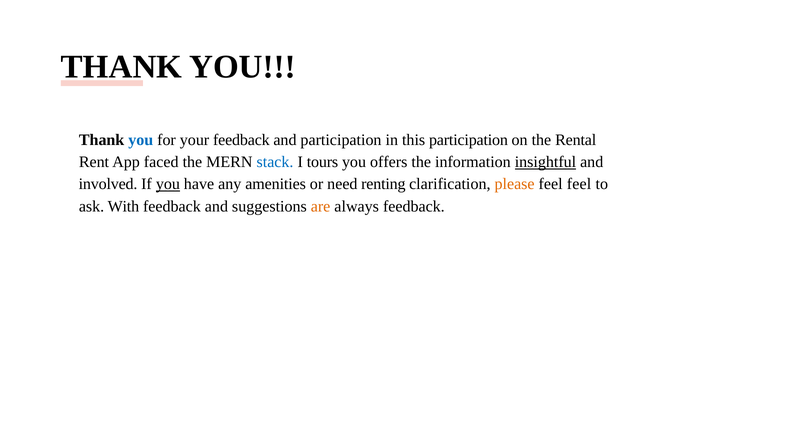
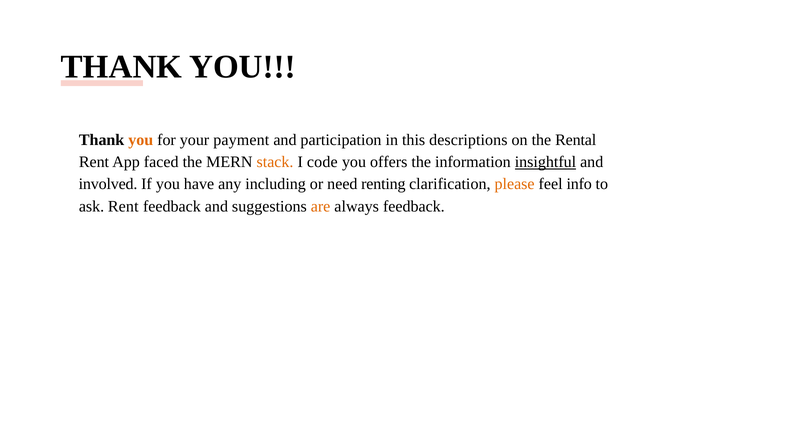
you colour: blue -> orange (141, 140)
your feedback: feedback -> payment (241, 140)
this participation: participation -> descriptions (468, 140)
stack colour: blue -> orange (275, 162)
tours: tours -> code (322, 162)
you underline: present -> none (168, 184)
amenities: amenities -> including (276, 184)
feel feel: feel -> info (579, 184)
ask With: With -> Rent (123, 206)
